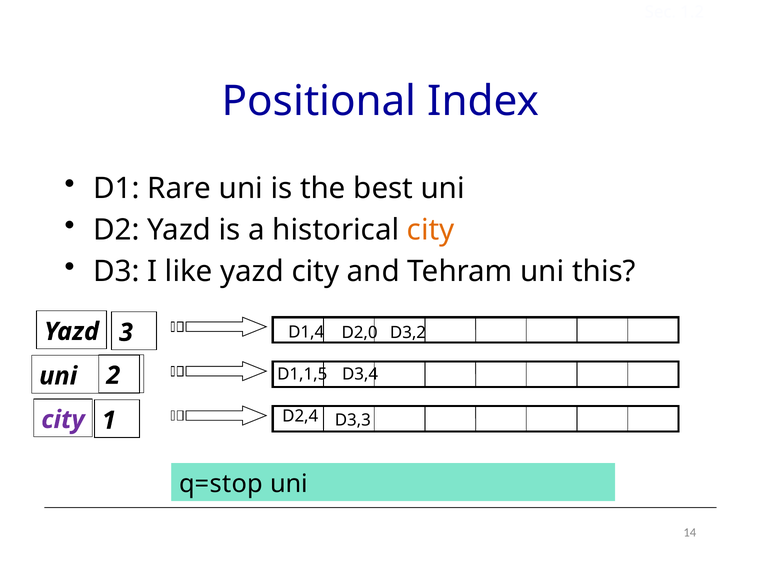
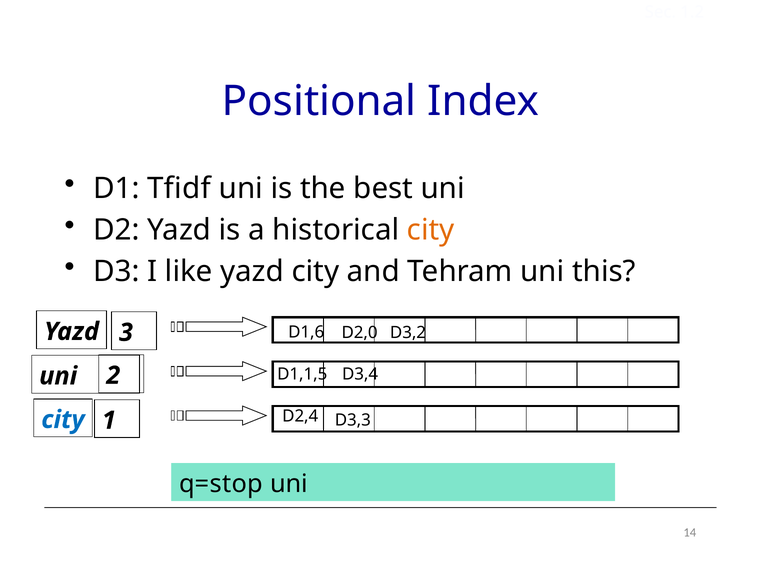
Rare: Rare -> Tfidf (179, 189)
D1,4: D1,4 -> D1,6 (306, 332)
city colour: purple -> blue (63, 419)
